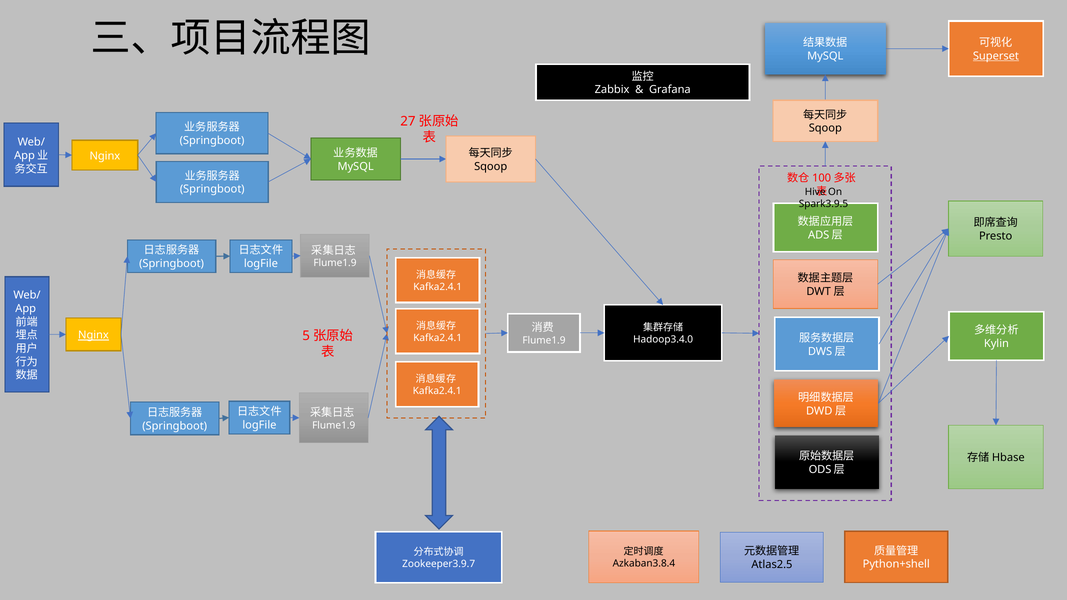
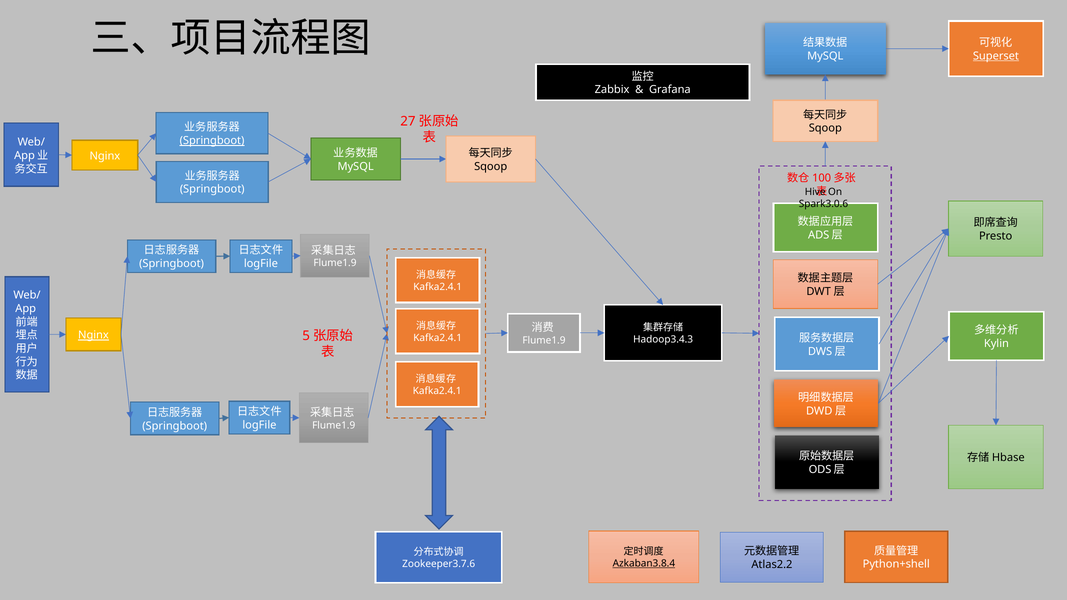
Springboot underline: none -> present (212, 141)
Spark3.9.5: Spark3.9.5 -> Spark3.0.6 (823, 204)
Hadoop3.4.0: Hadoop3.4.0 -> Hadoop3.4.3 (663, 340)
Azkaban3.8.4 underline: none -> present (644, 564)
Zookeeper3.9.7: Zookeeper3.9.7 -> Zookeeper3.7.6 (439, 564)
Atlas2.5: Atlas2.5 -> Atlas2.2 (772, 565)
